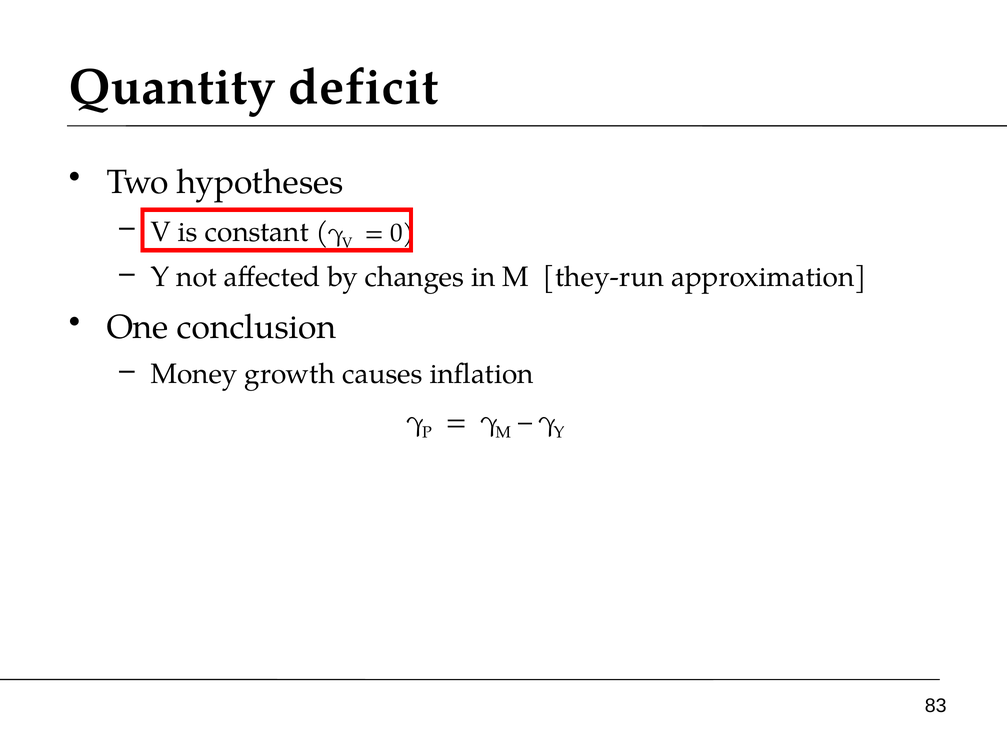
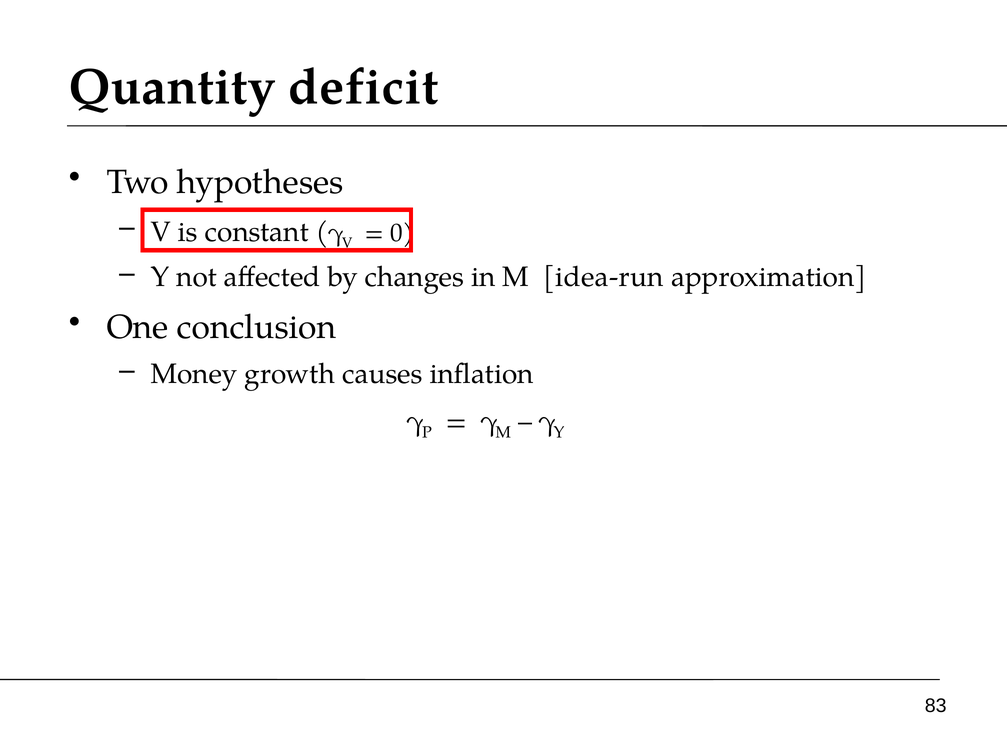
they-run: they-run -> idea-run (603, 277)
